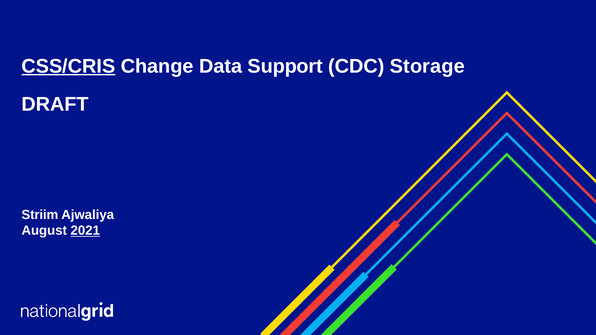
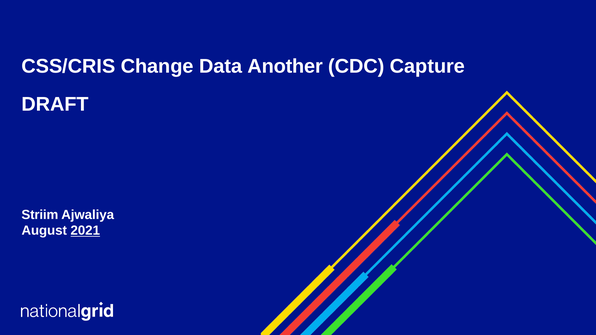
CSS/CRIS underline: present -> none (68, 66)
Support: Support -> Another (285, 66)
Storage: Storage -> Capture (427, 66)
